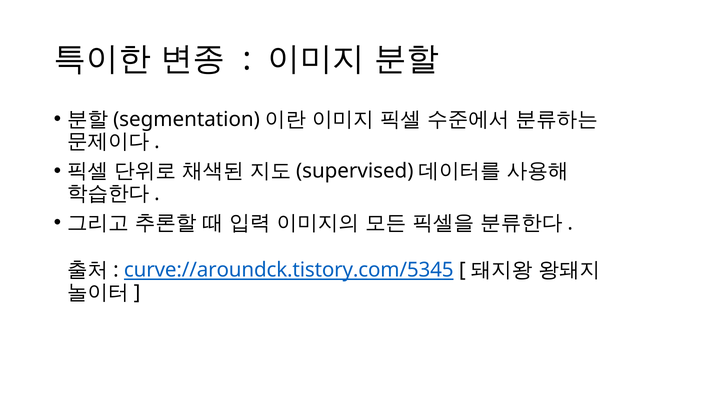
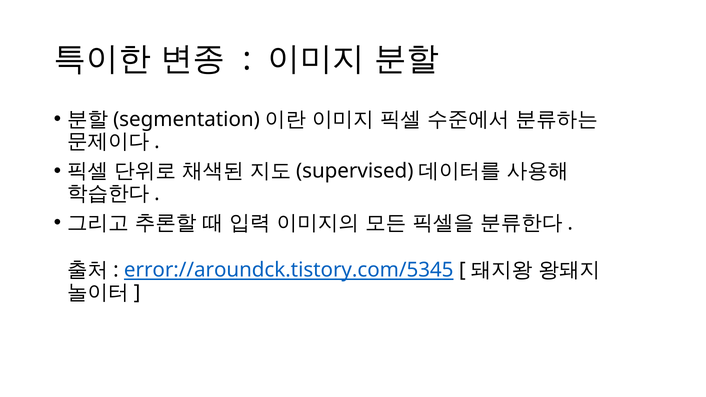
curve://aroundck.tistory.com/5345: curve://aroundck.tistory.com/5345 -> error://aroundck.tistory.com/5345 (289, 270)
